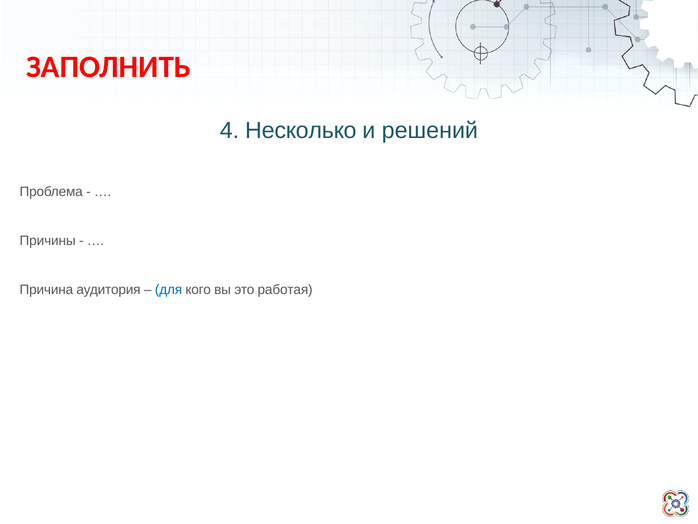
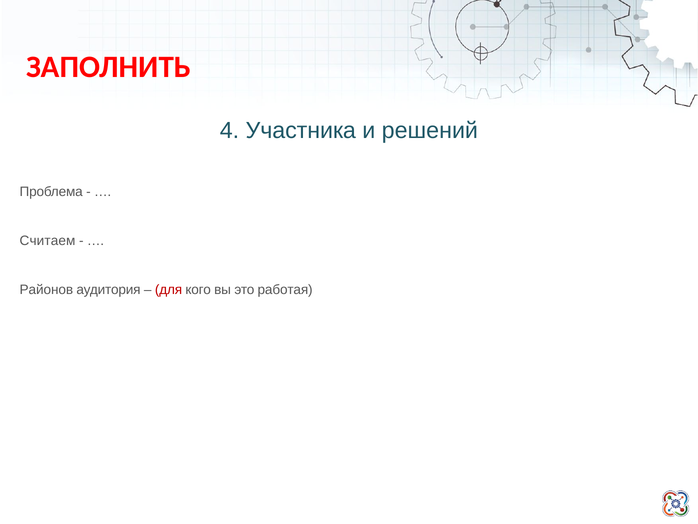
Несколько: Несколько -> Участника (301, 130)
Причины: Причины -> Считаем (48, 241)
Причина: Причина -> Районов (46, 289)
для colour: blue -> red (169, 289)
